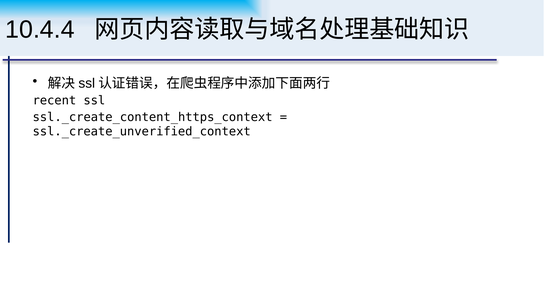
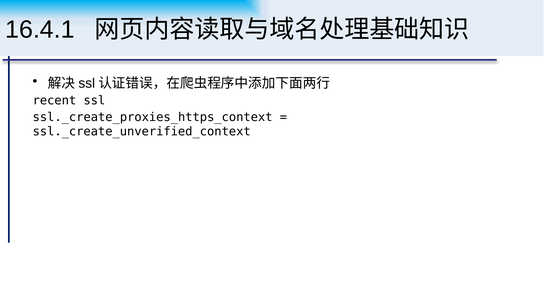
10.4.4: 10.4.4 -> 16.4.1 (40, 30)
ssl._create_content_https_context: ssl._create_content_https_context -> ssl._create_proxies_https_context (153, 117)
